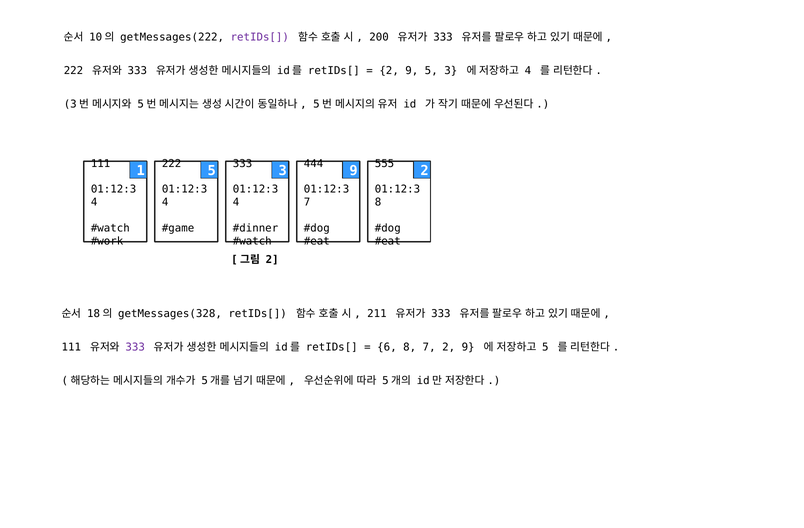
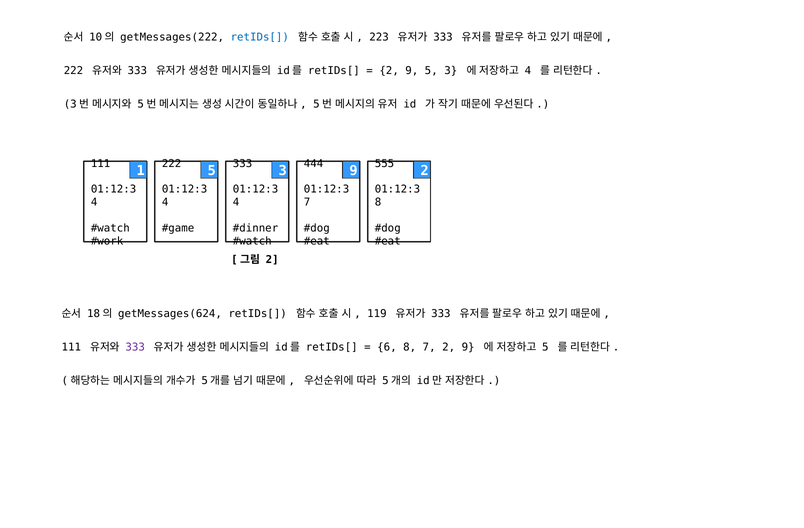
retIDs[ colour: purple -> blue (260, 37)
200: 200 -> 223 (379, 37)
getMessages(328: getMessages(328 -> getMessages(624 (170, 314)
211: 211 -> 119 (377, 314)
